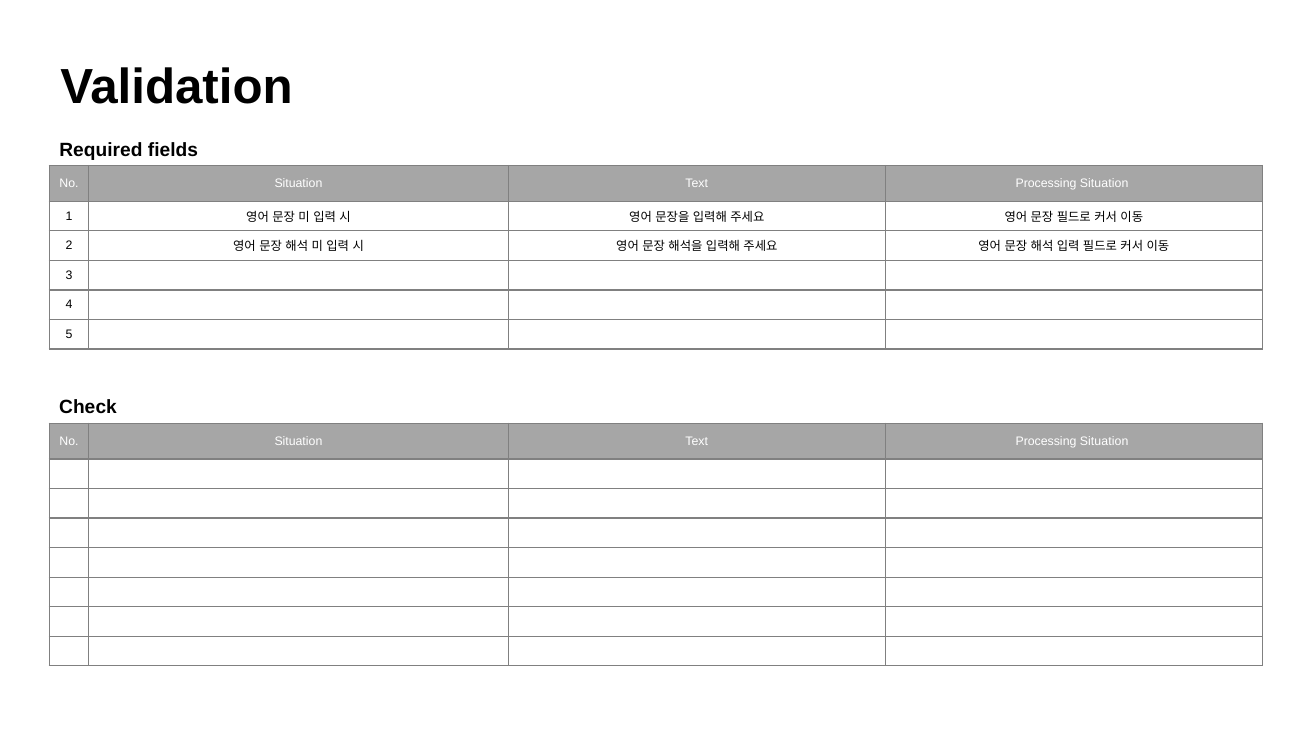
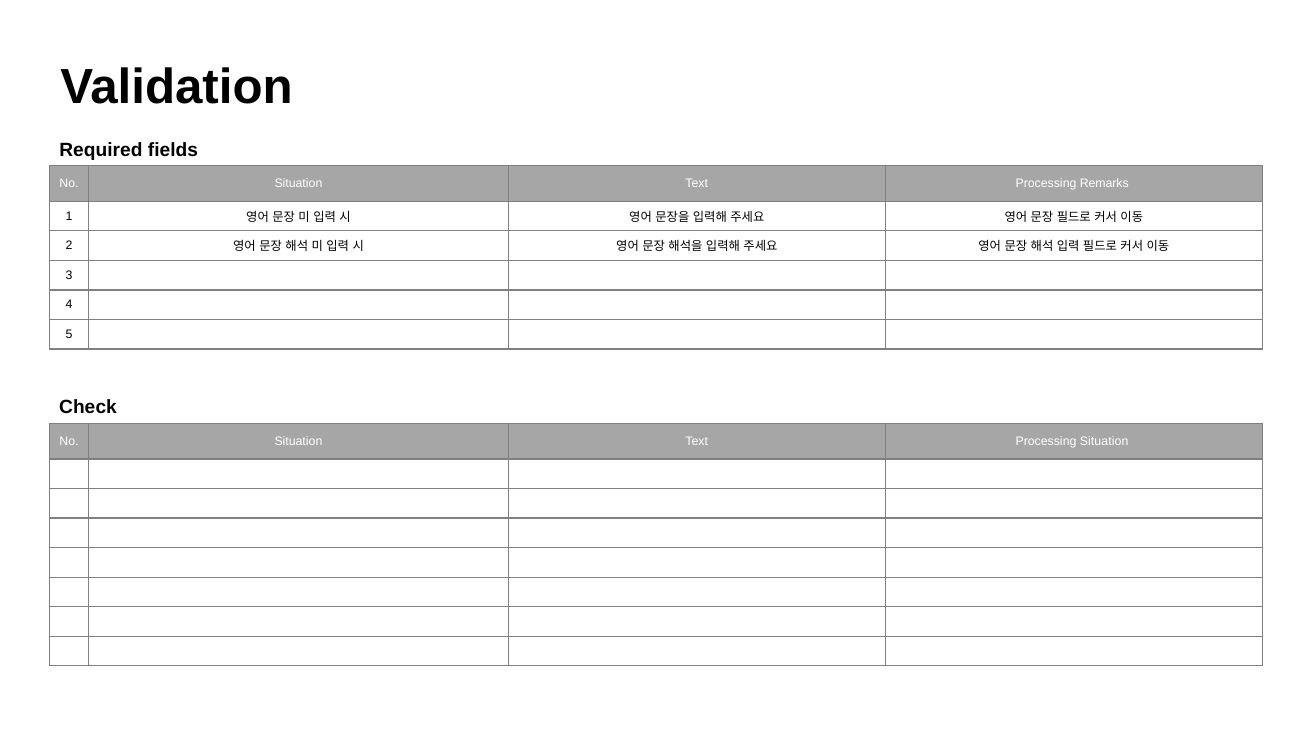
Situation: Situation -> Remarks (1104, 184)
